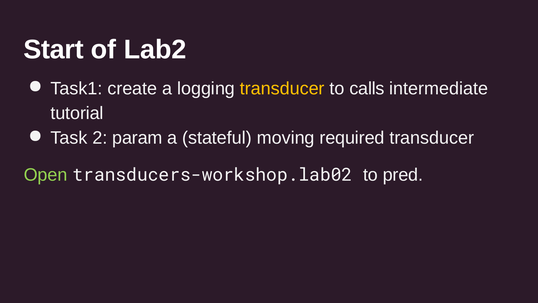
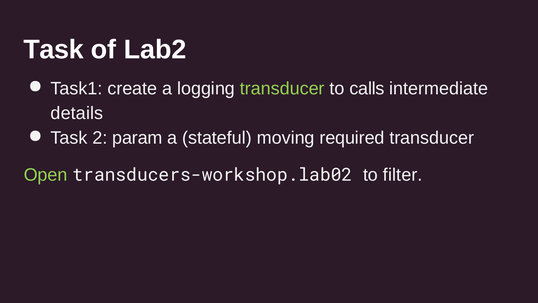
Start: Start -> Task (54, 50)
transducer colour: yellow -> light green (282, 88)
tutorial: tutorial -> details (77, 113)
pred: pred -> filter (403, 175)
